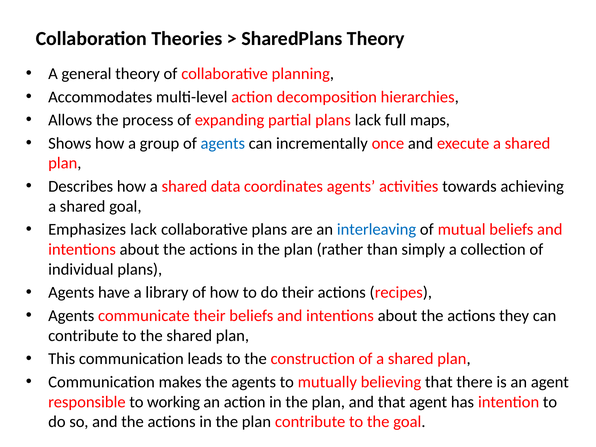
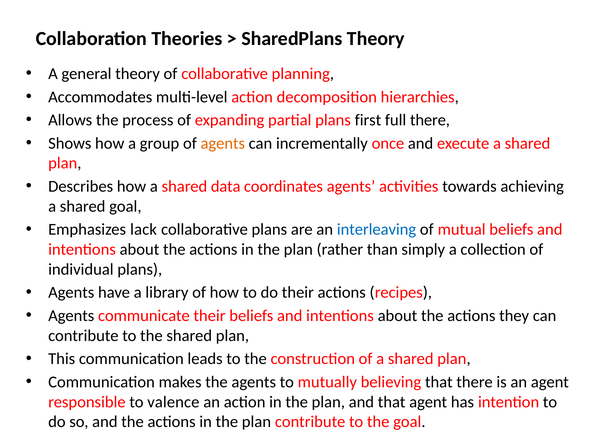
plans lack: lack -> first (368, 120)
full maps: maps -> there (430, 120)
agents colour: blue -> orange (223, 143)
working: working -> valence (173, 402)
